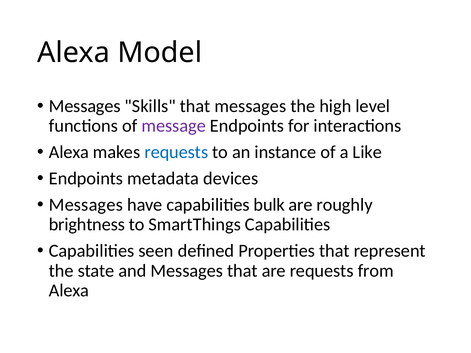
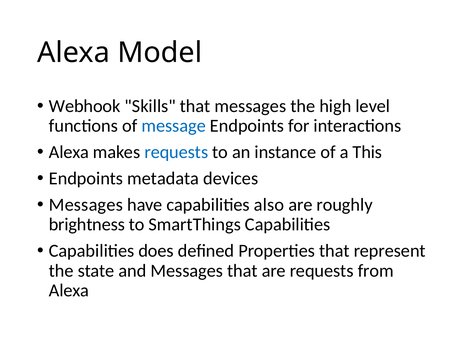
Messages: Messages -> Webhook (85, 106)
message colour: purple -> blue (174, 126)
Like: Like -> This (367, 152)
bulk: bulk -> also (269, 205)
seen: seen -> does (156, 251)
